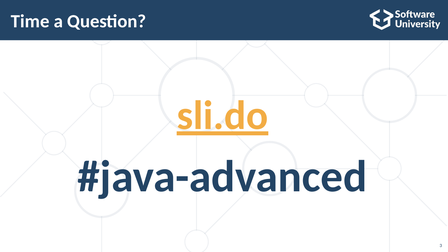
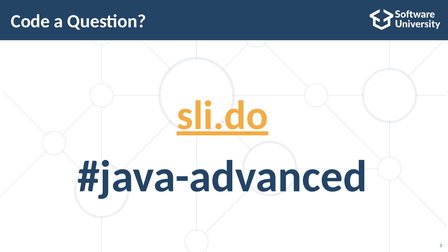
Time: Time -> Code (30, 21)
